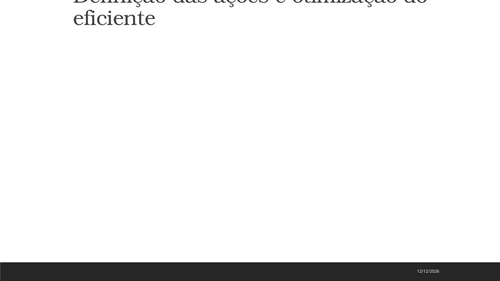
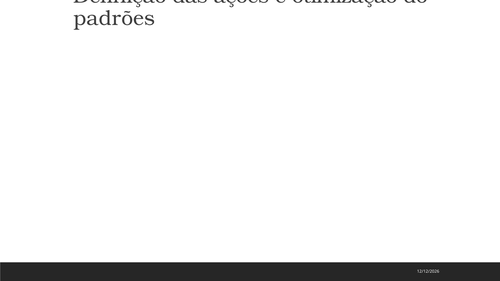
eficiente: eficiente -> padrões (114, 18)
